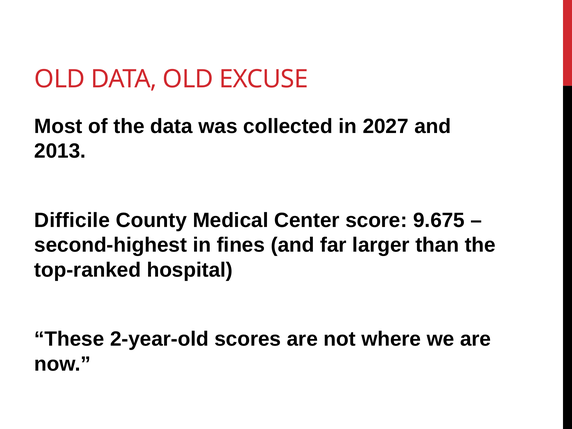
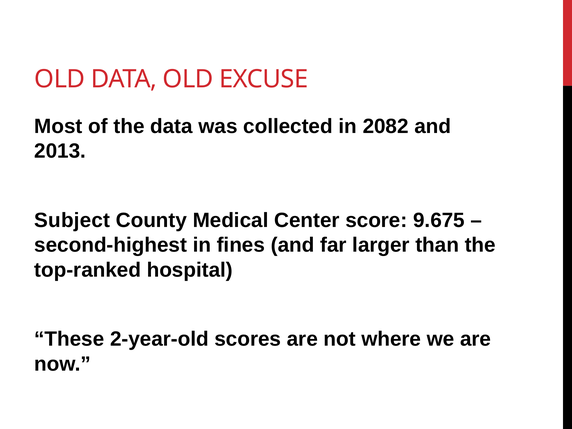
2027: 2027 -> 2082 (386, 126)
Difficile: Difficile -> Subject (72, 220)
